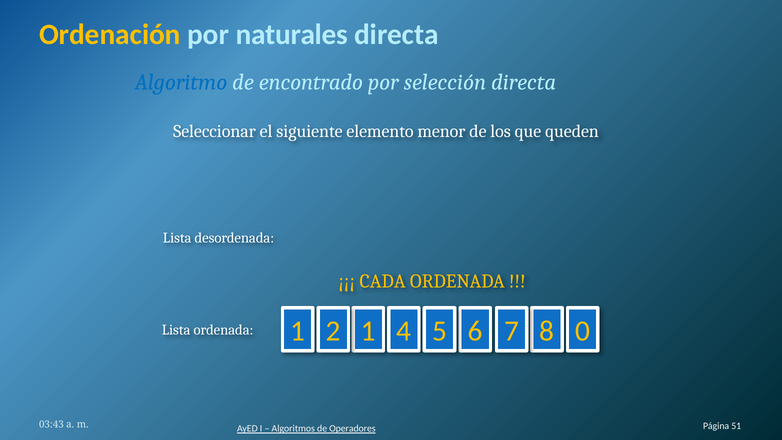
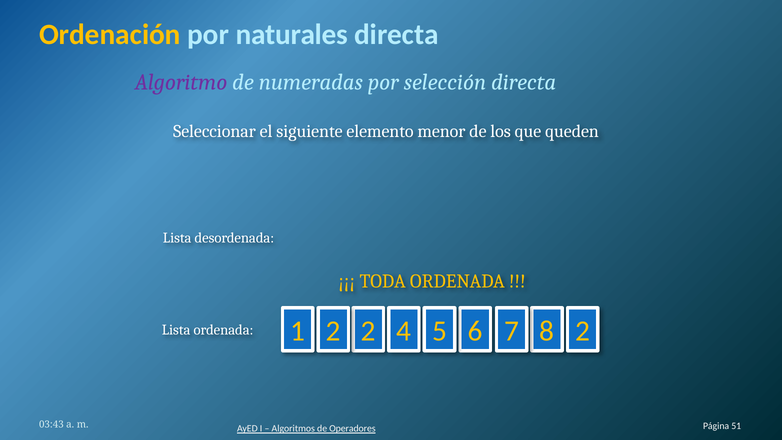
Algoritmo colour: blue -> purple (181, 82)
encontrado: encontrado -> numeradas (311, 82)
CADA: CADA -> TODA (383, 281)
1 1: 1 -> 2 (368, 331)
2 0: 0 -> 2 (583, 331)
